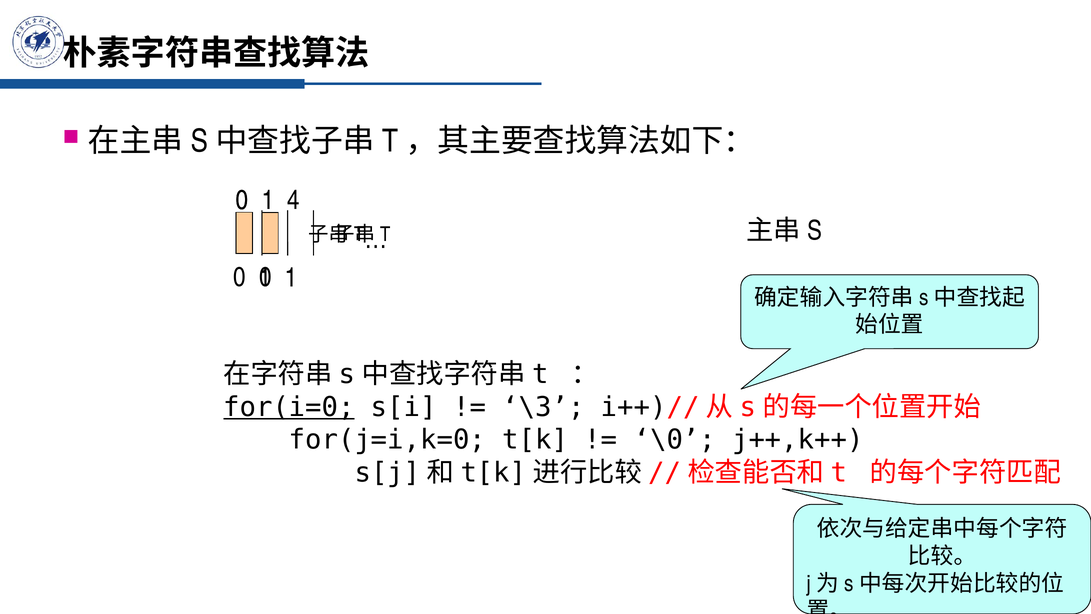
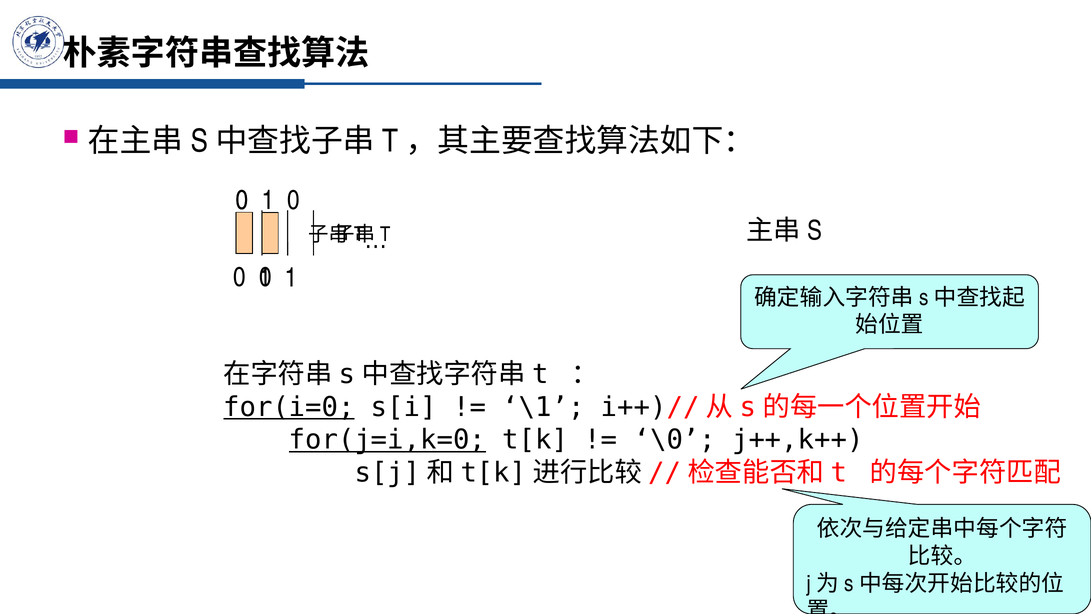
4: 4 -> 0 (294, 200)
\3: \3 -> \1 (543, 407)
for(j=i,k=0 underline: none -> present (387, 440)
